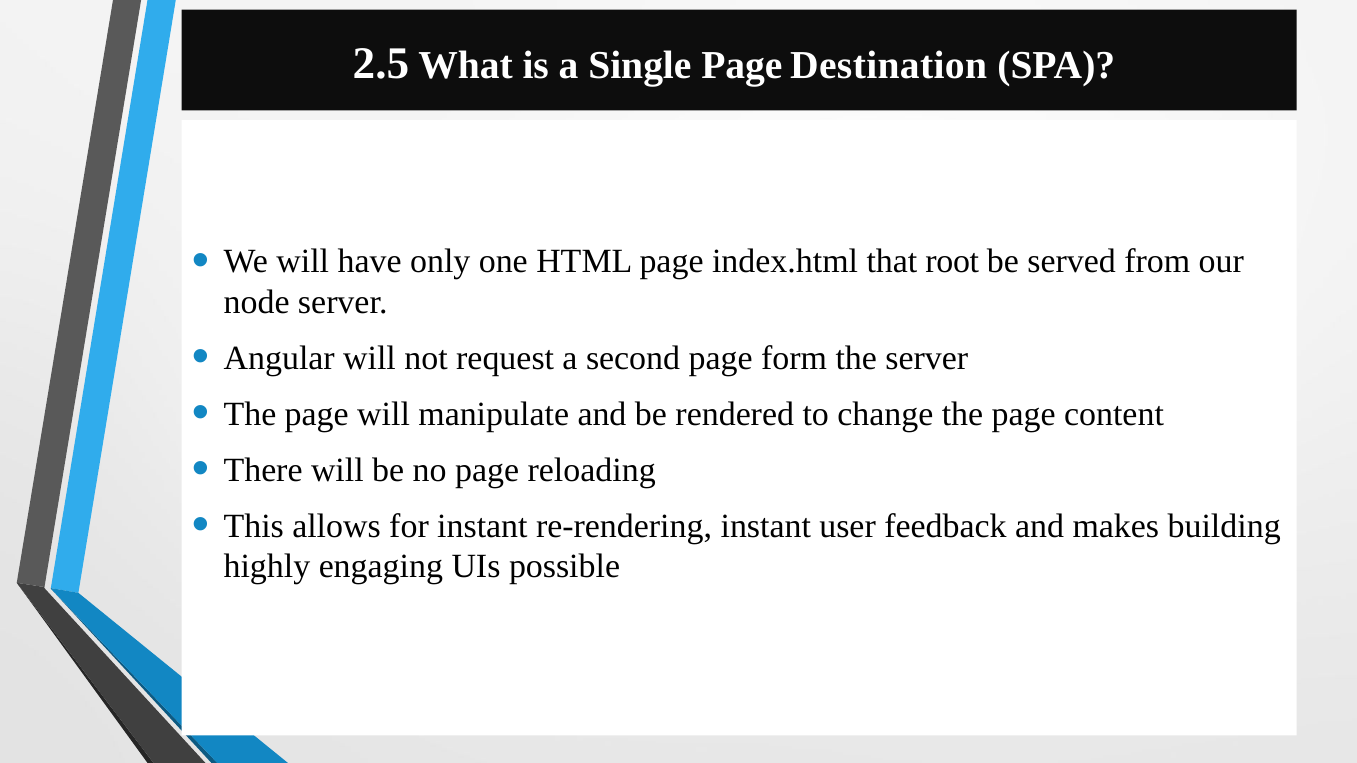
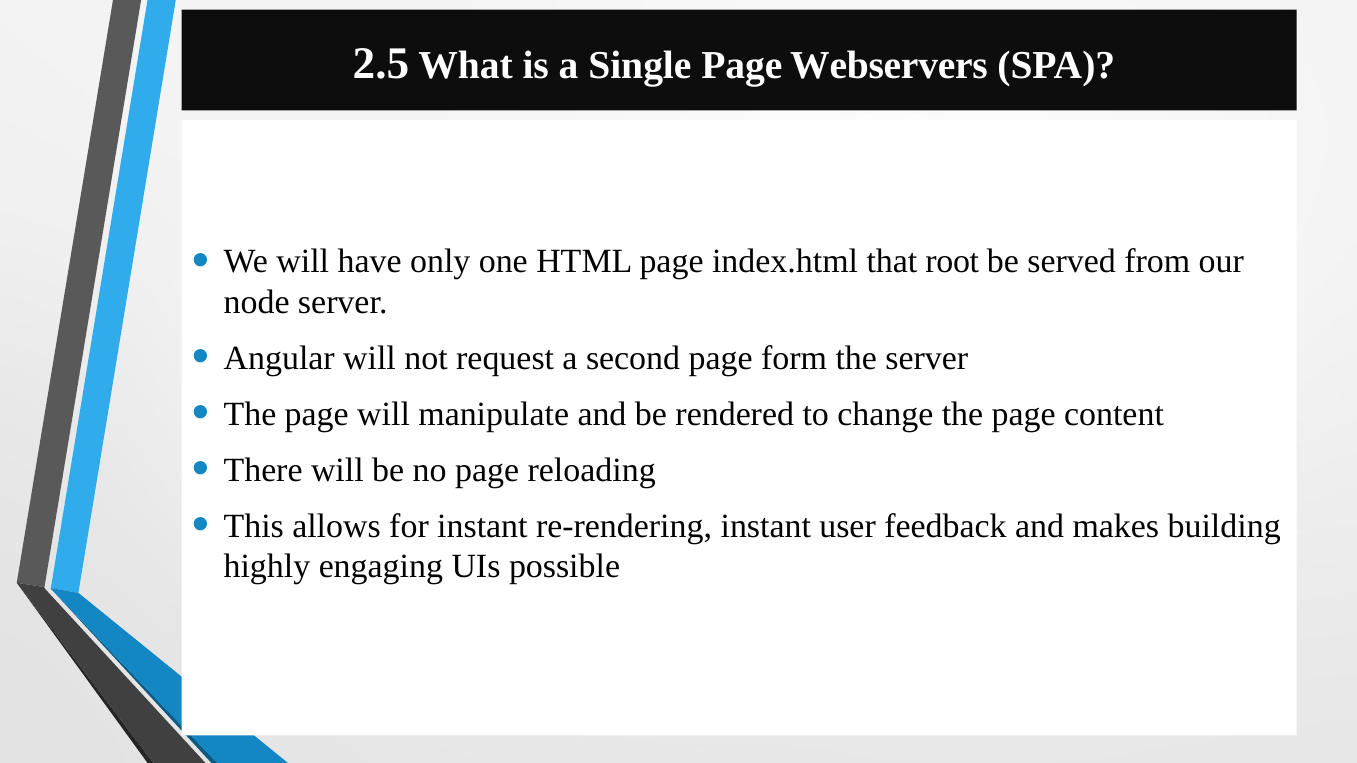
Destination: Destination -> Webservers (889, 65)
